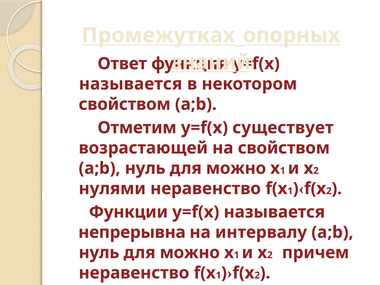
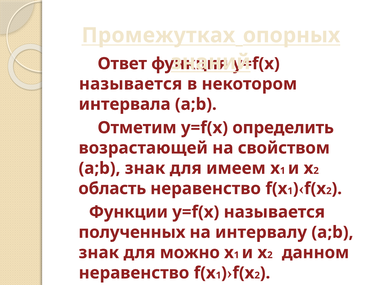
свойством: свойством -> интервала (125, 104)
существует: существует -> определить (283, 128)
нуль: нуль -> знак (145, 168)
можно: можно -> имеем (236, 168)
нулями: нулями -> область (112, 189)
непрерывна: непрерывна -> полученных (132, 232)
нуль: нуль -> знак (99, 253)
причем: причем -> данном (316, 253)
